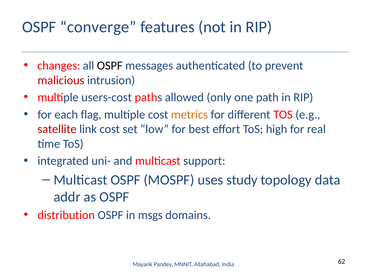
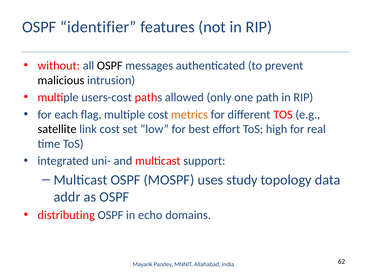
converge: converge -> identifier (98, 27)
changes: changes -> without (59, 66)
malicious colour: red -> black (61, 80)
satellite colour: red -> black (57, 129)
distribution: distribution -> distributing (66, 215)
msgs: msgs -> echo (150, 215)
